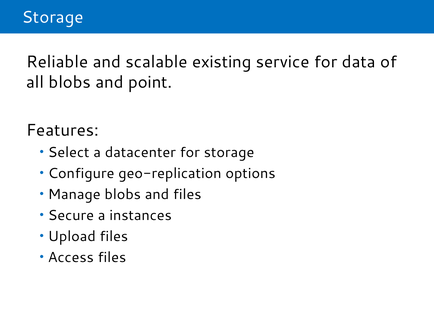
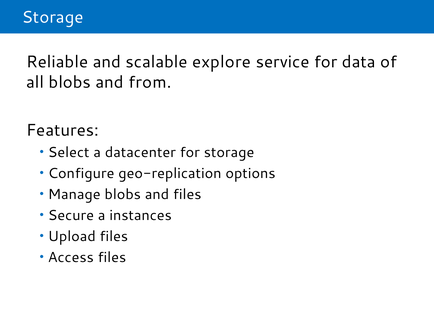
existing: existing -> explore (222, 62)
point: point -> from (150, 82)
